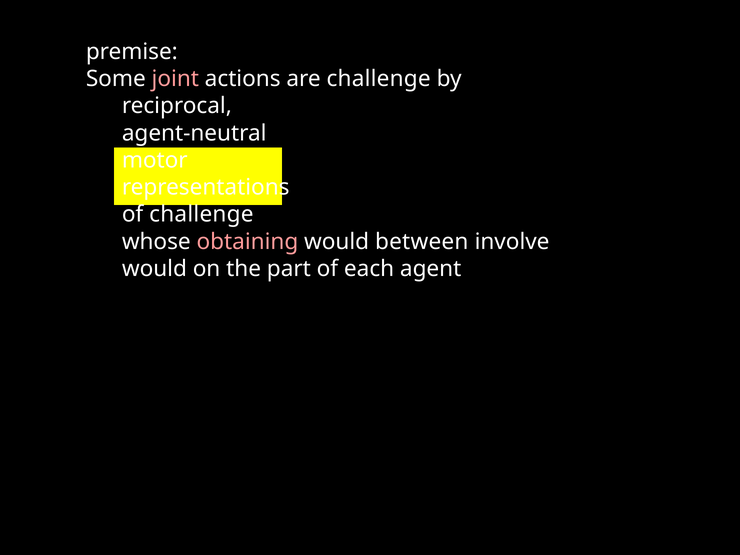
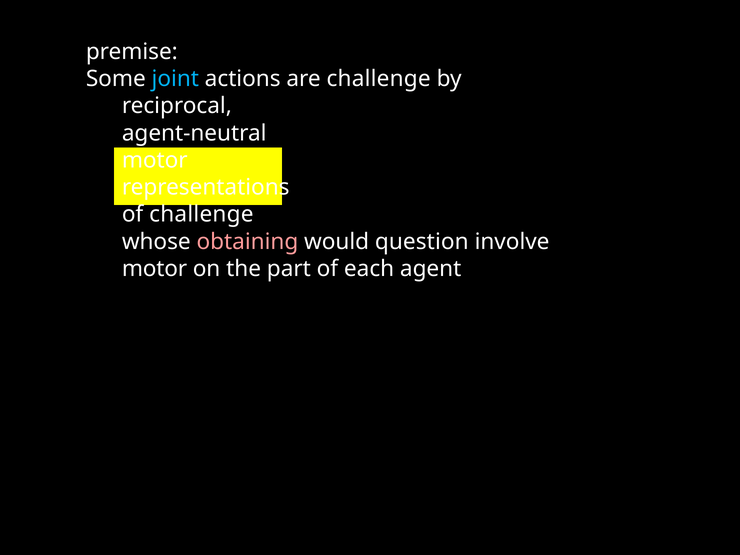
joint colour: pink -> light blue (175, 79)
between: between -> question (422, 242)
would: would -> motor (155, 269)
